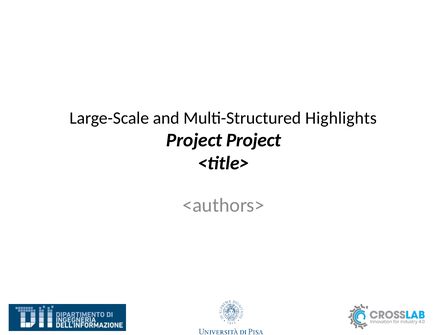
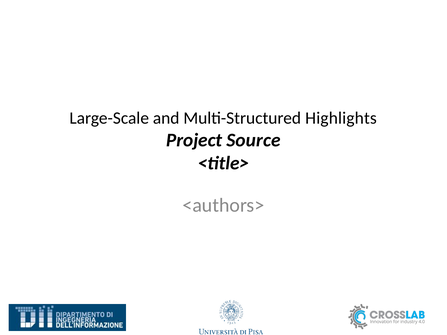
Project Project: Project -> Source (254, 140)
